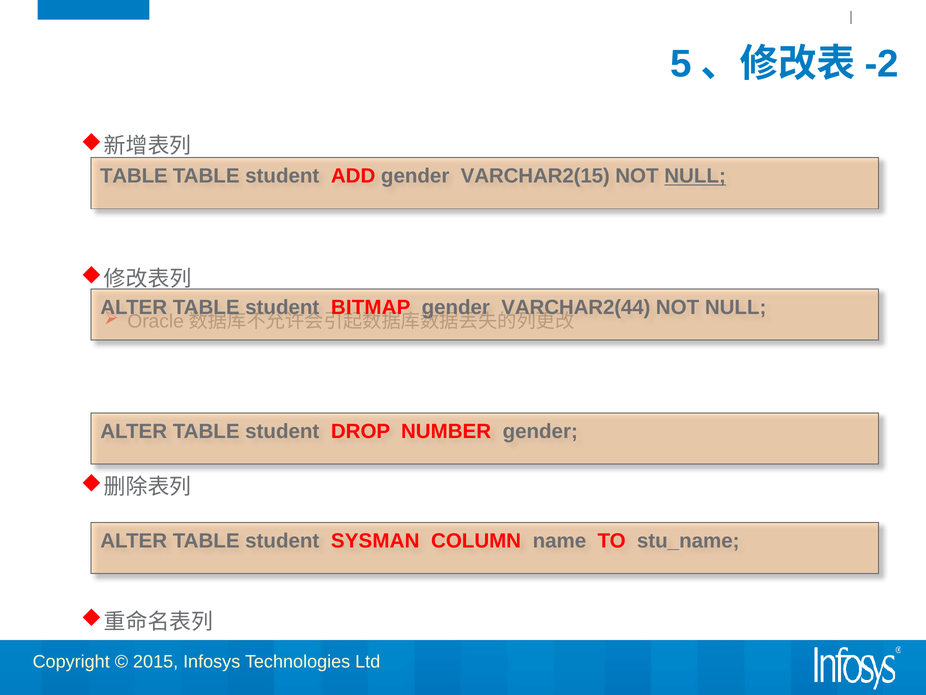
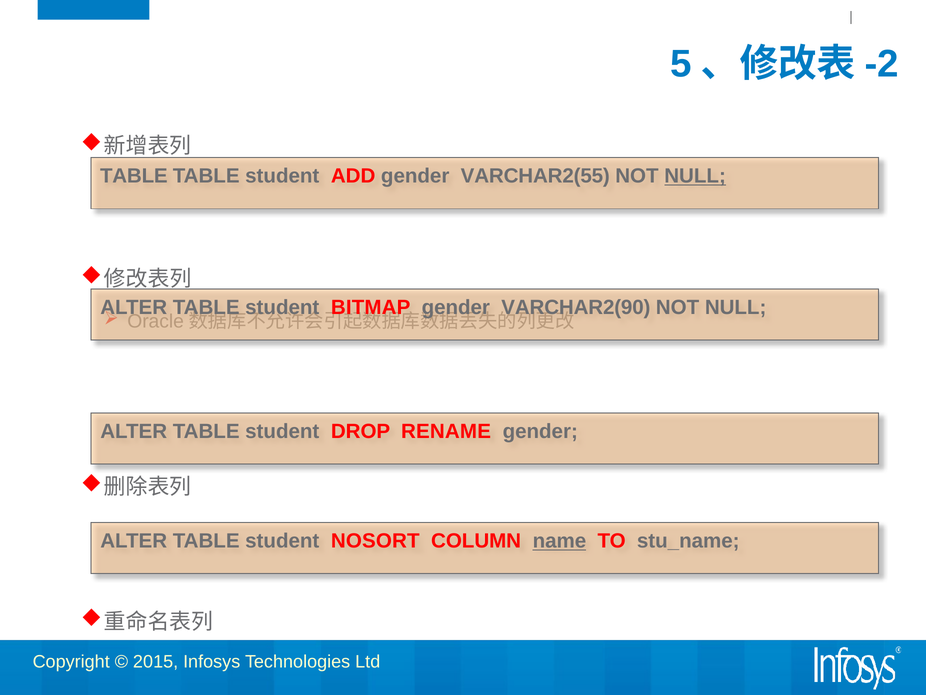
VARCHAR2(15: VARCHAR2(15 -> VARCHAR2(55 (535, 176)
VARCHAR2(44: VARCHAR2(44 -> VARCHAR2(90 (576, 307)
NUMBER: NUMBER -> RENAME (446, 431)
SYSMAN: SYSMAN -> NOSORT (375, 541)
name underline: none -> present (559, 541)
